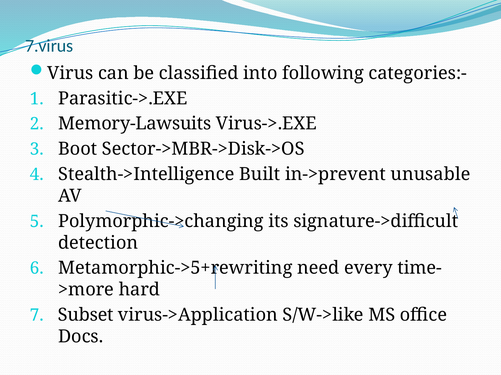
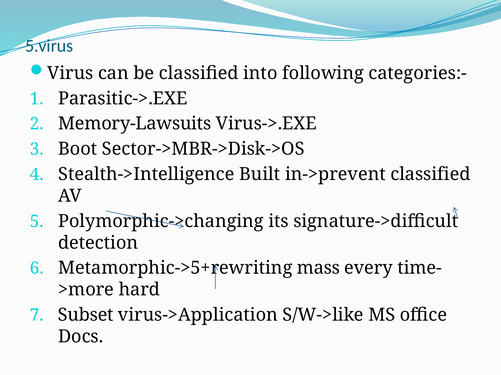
7.virus: 7.virus -> 5.virus (49, 46)
in->prevent unusable: unusable -> classified (430, 175)
need: need -> mass (318, 269)
